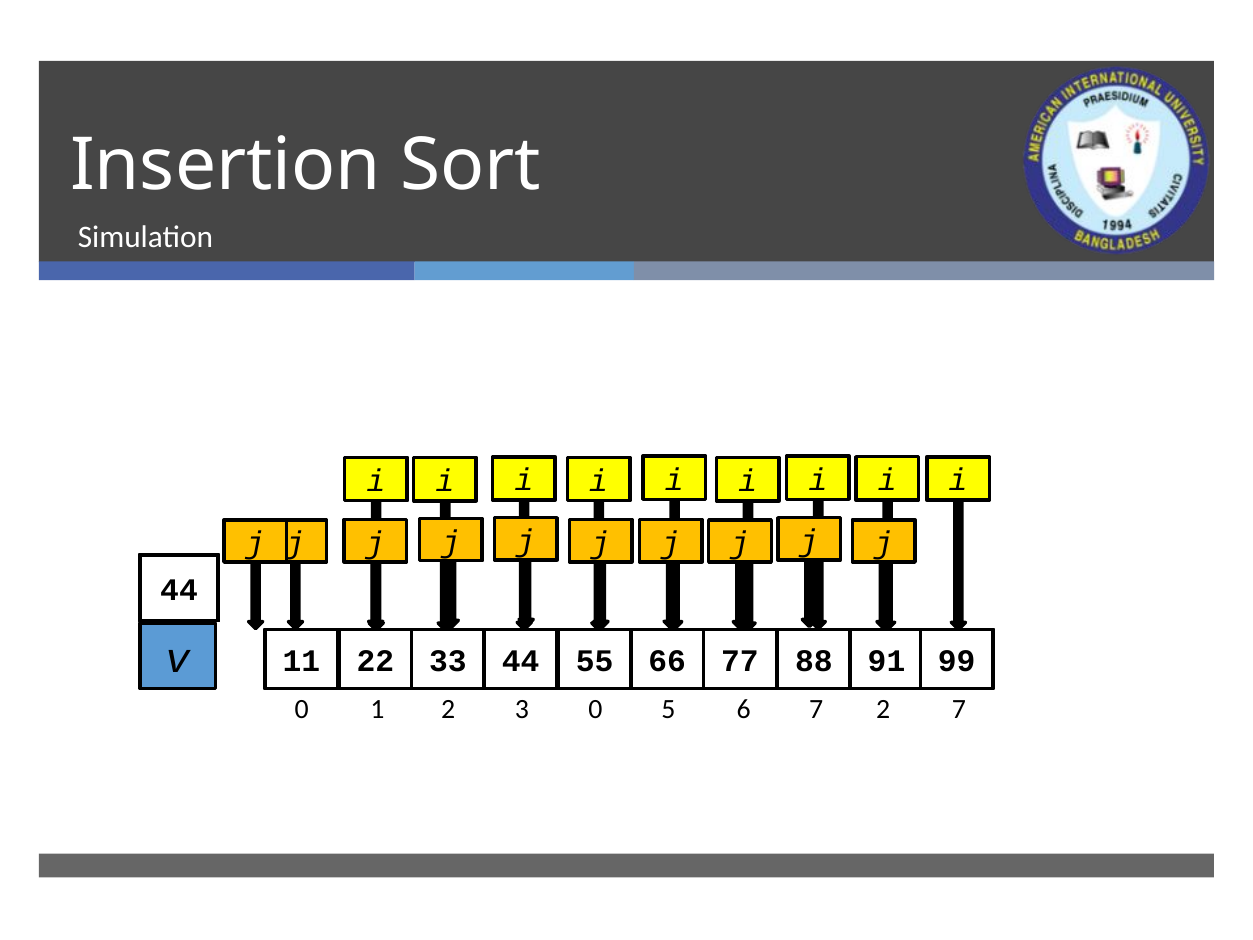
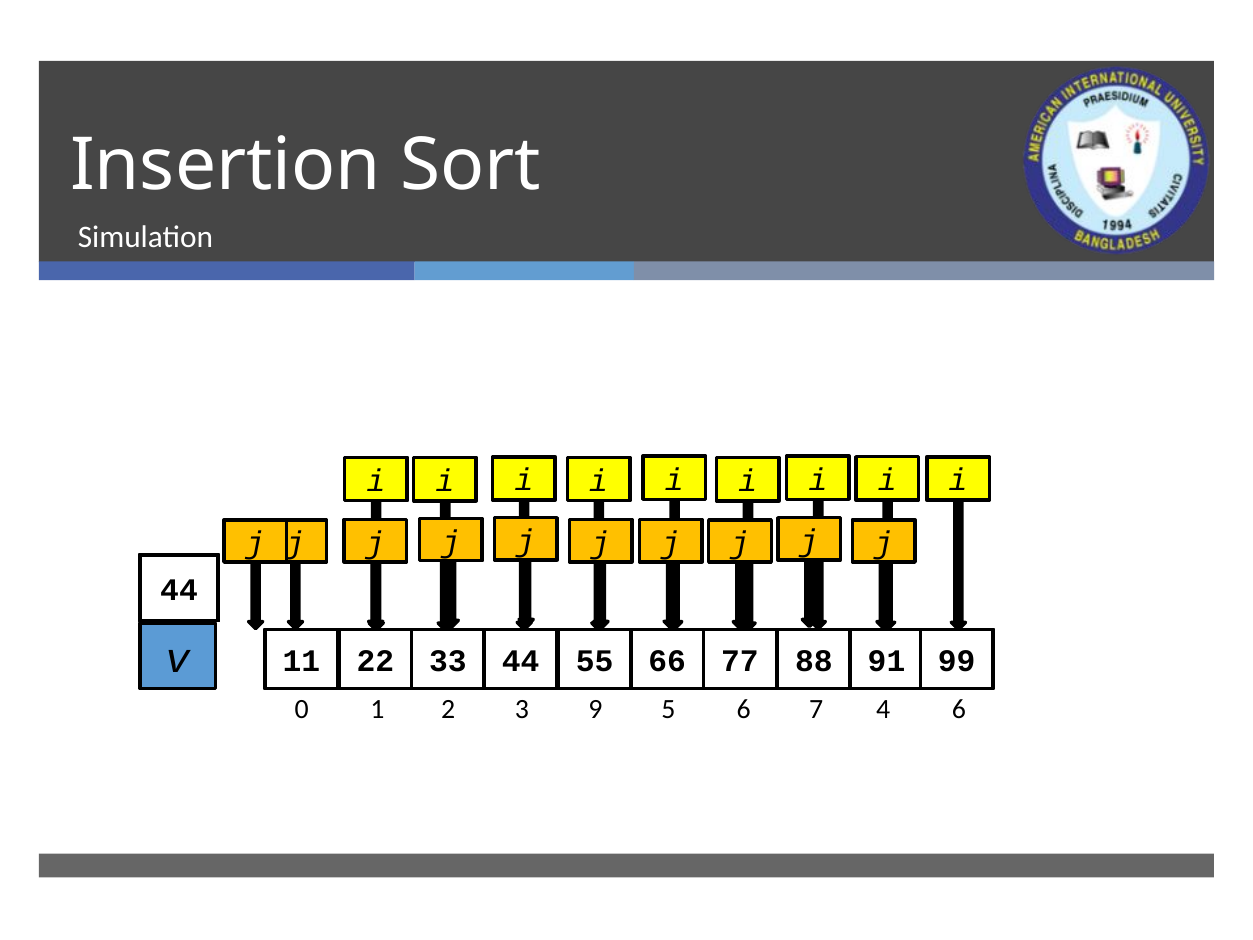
3 0: 0 -> 9 (595, 710)
7 7: 7 -> 6 (959, 709)
2 2: 2 -> 4 (883, 710)
